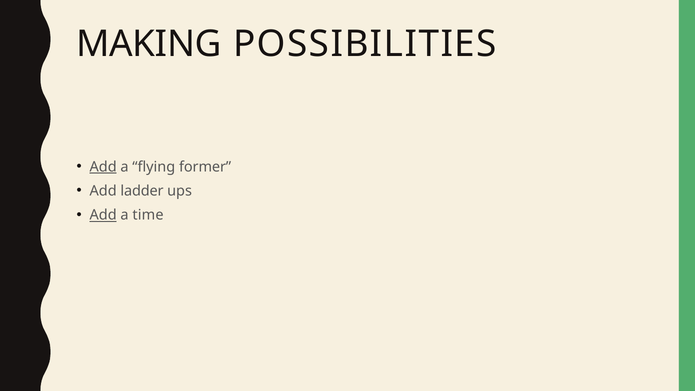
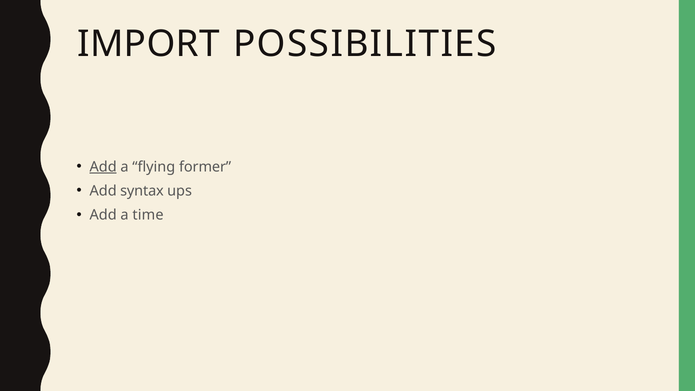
MAKING: MAKING -> IMPORT (148, 44)
ladder: ladder -> syntax (142, 191)
Add underline: present -> none (103, 215)
